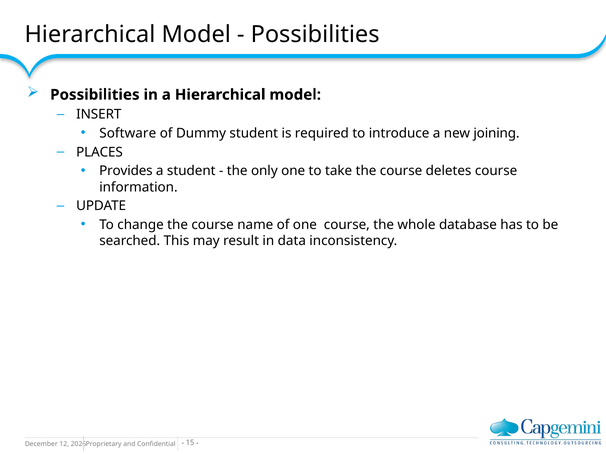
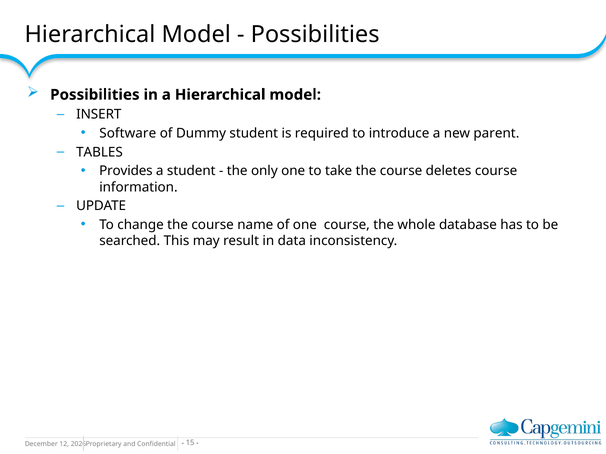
joining: joining -> parent (496, 133)
PLACES: PLACES -> TABLES (99, 152)
